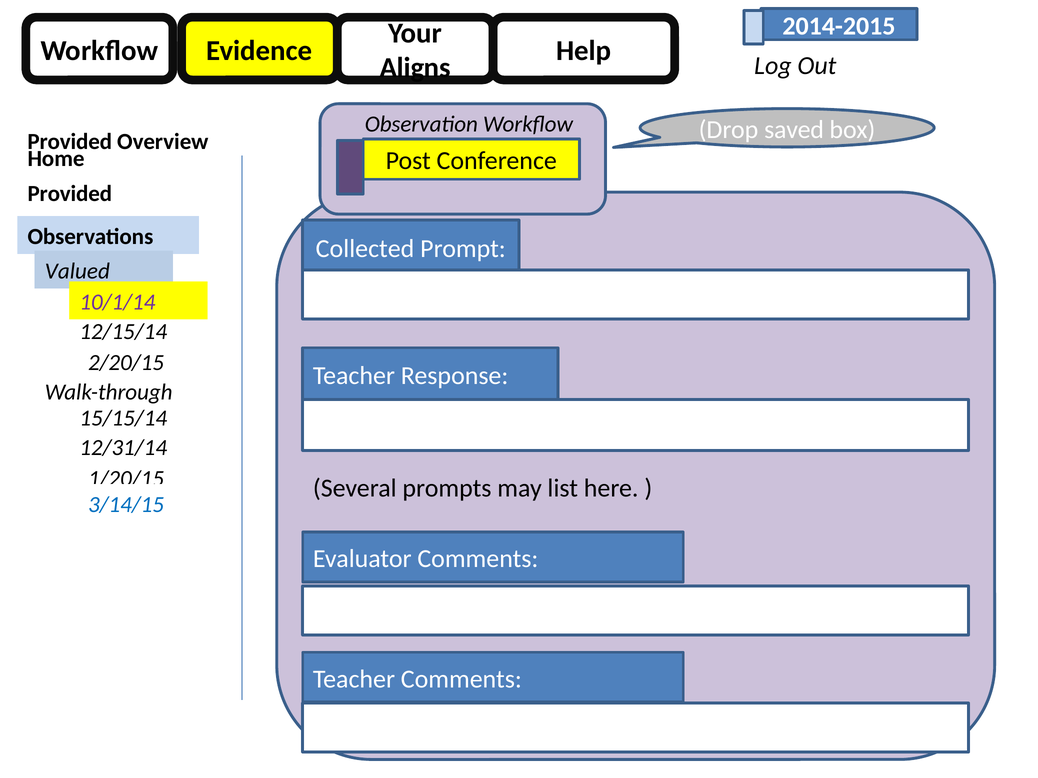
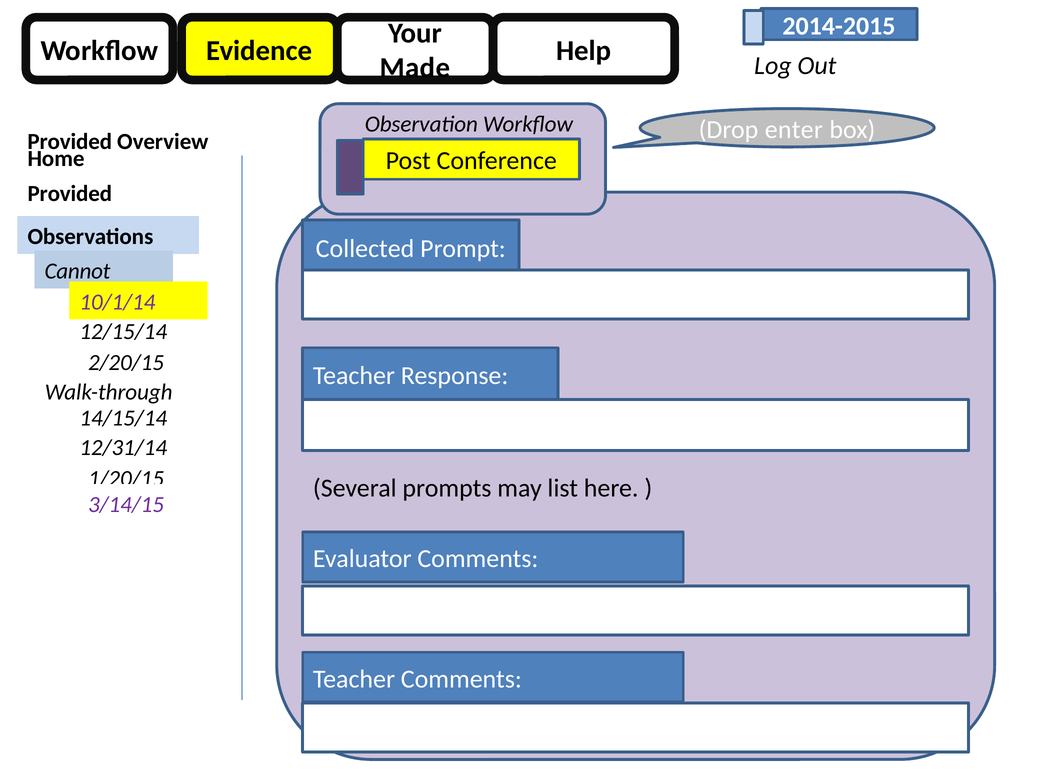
Aligns: Aligns -> Made (415, 68)
saved: saved -> enter (794, 130)
Valued: Valued -> Cannot (77, 271)
15/15/14: 15/15/14 -> 14/15/14 (123, 418)
3/14/15 colour: blue -> purple (126, 505)
